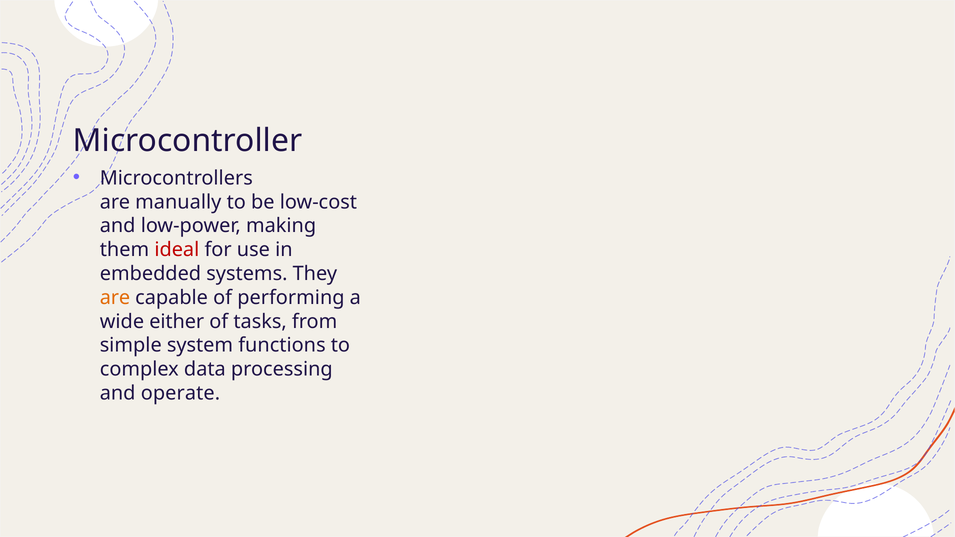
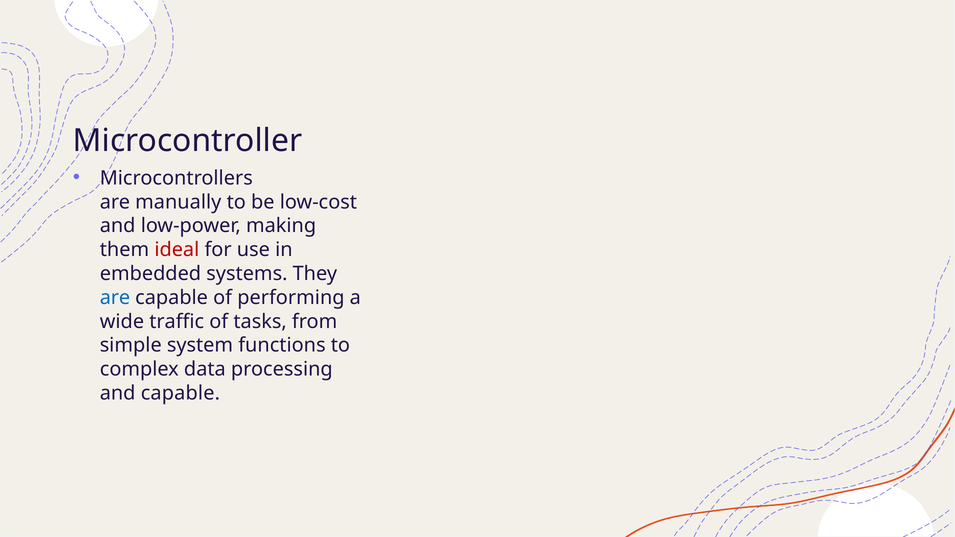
are colour: orange -> blue (115, 298)
either: either -> traffic (177, 322)
and operate: operate -> capable (180, 393)
